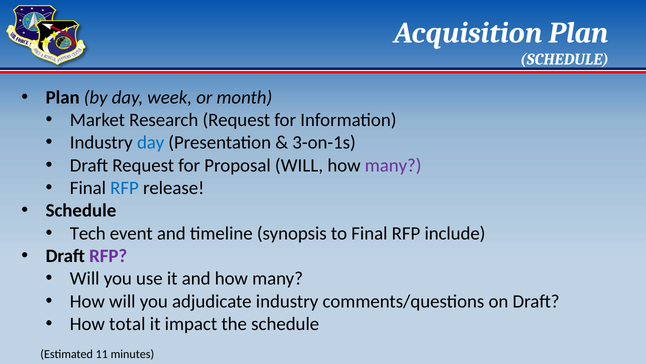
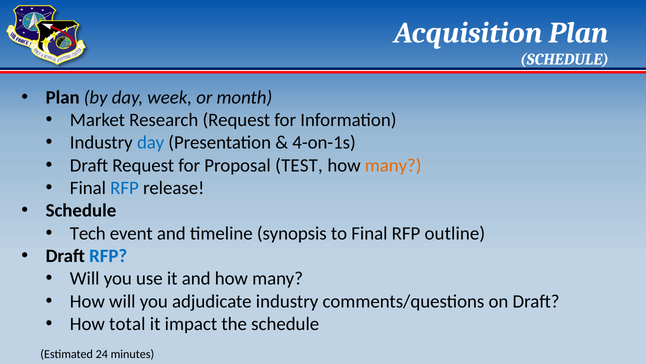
3-on-1s: 3-on-1s -> 4-on-1s (324, 143)
Proposal WILL: WILL -> TEST (299, 165)
many colour: purple -> orange (393, 165)
include: include -> outline (455, 233)
RFP colour: purple -> blue (108, 256)
11: 11 -> 24 (102, 354)
